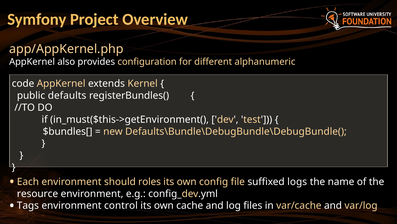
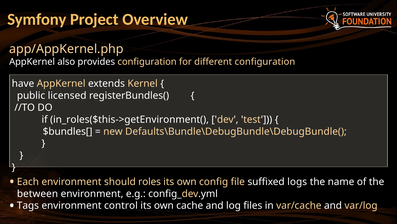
different alphanumeric: alphanumeric -> configuration (265, 62)
code: code -> have (23, 84)
defaults: defaults -> licensed (67, 95)
in_must($this->getEnvironment(: in_must($this->getEnvironment( -> in_roles($this->getEnvironment( (130, 119)
resource: resource -> between (37, 193)
